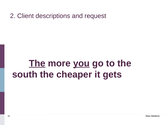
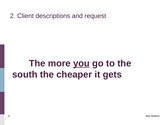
The underline: present -> none (37, 63)
